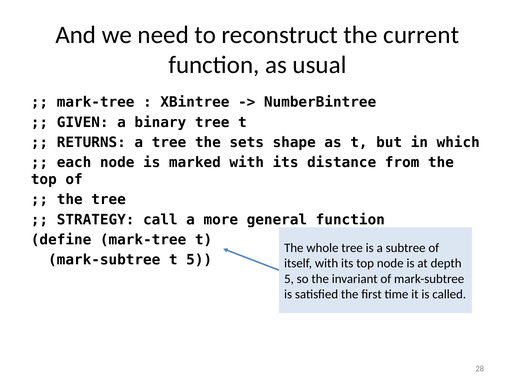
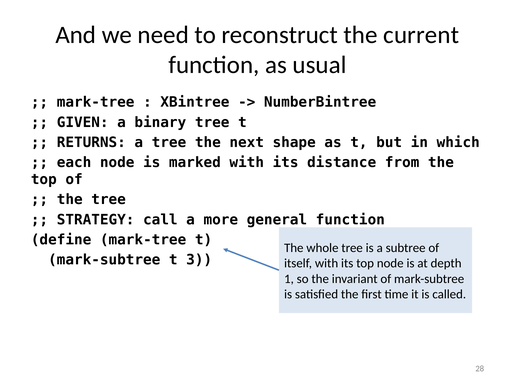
sets: sets -> next (247, 142)
t 5: 5 -> 3 (199, 260)
5: 5 -> 1 (289, 279)
